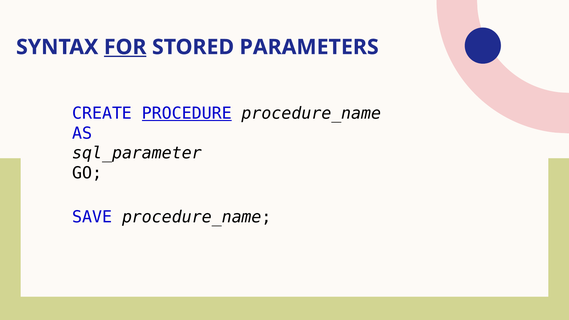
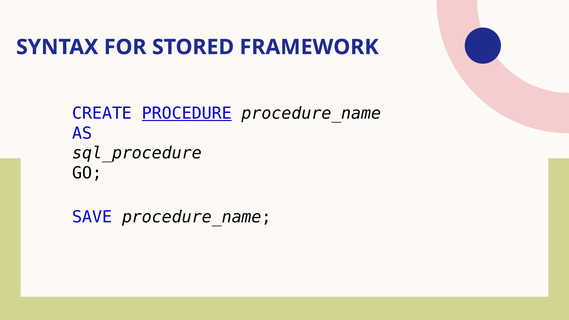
FOR underline: present -> none (125, 47)
PARAMETERS: PARAMETERS -> FRAMEWORK (309, 47)
sql_parameter: sql_parameter -> sql_procedure (137, 153)
